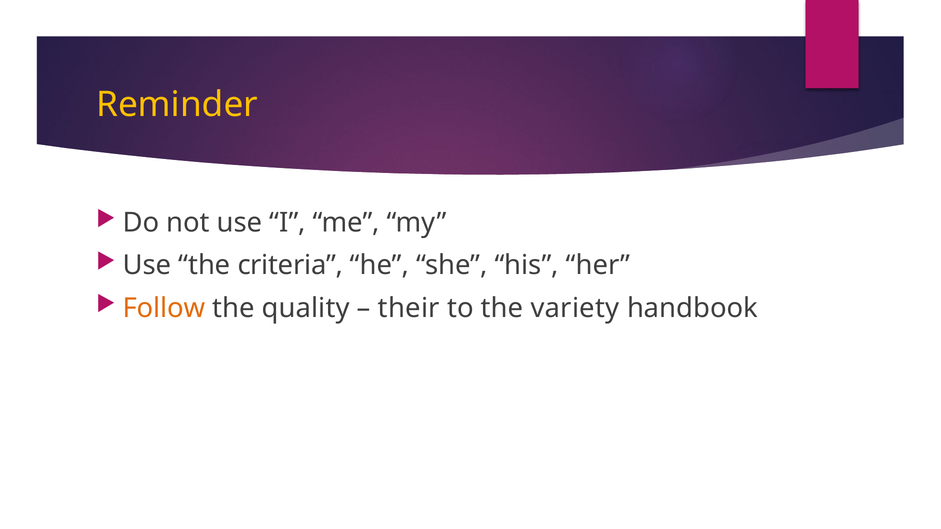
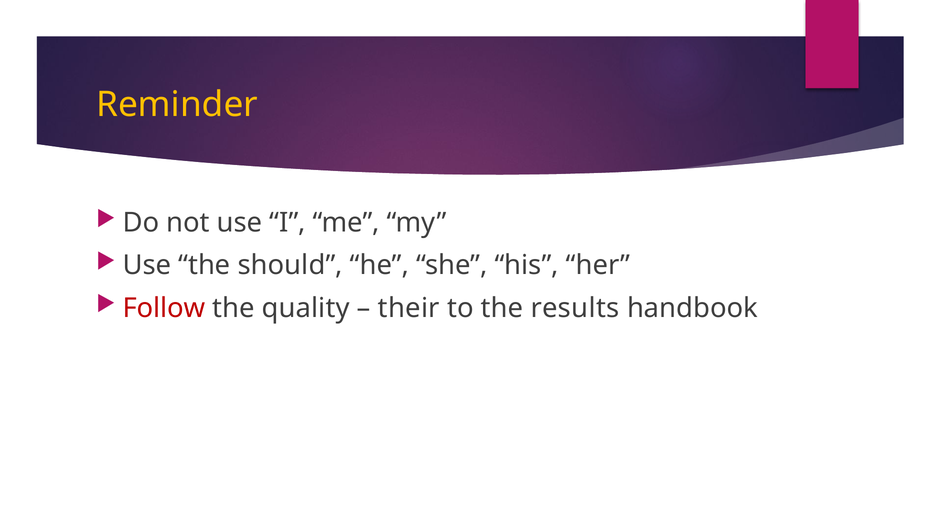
criteria: criteria -> should (290, 265)
Follow colour: orange -> red (164, 308)
variety: variety -> results (575, 308)
